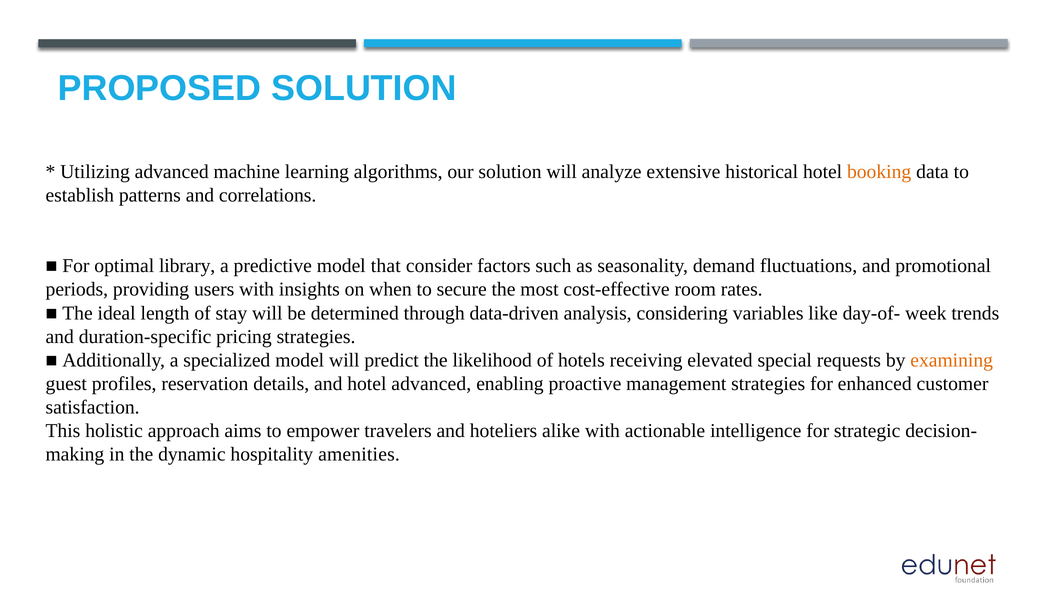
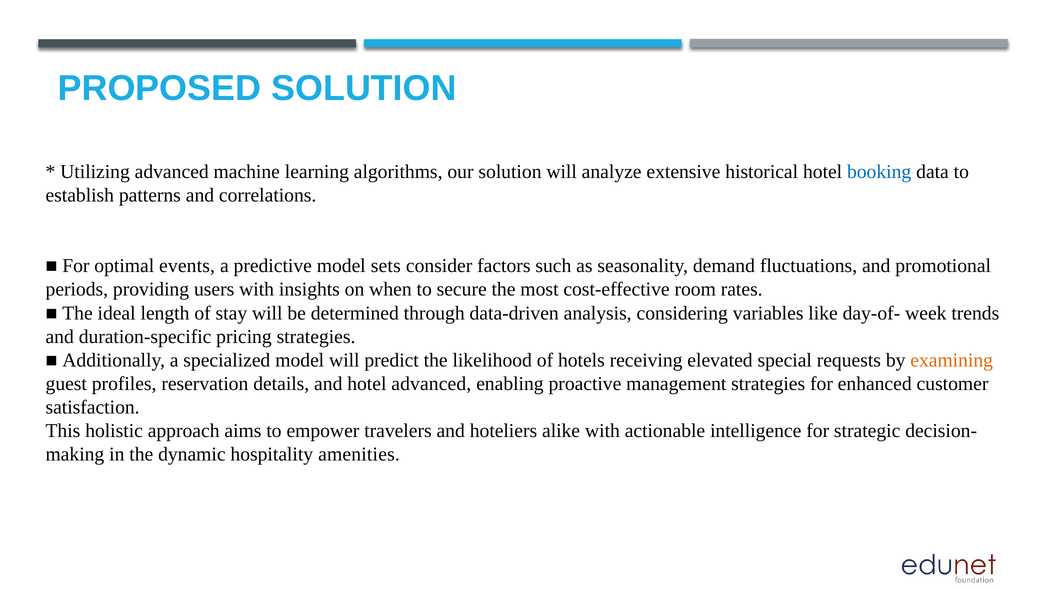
booking colour: orange -> blue (879, 171)
library: library -> events (187, 266)
that: that -> sets (386, 266)
